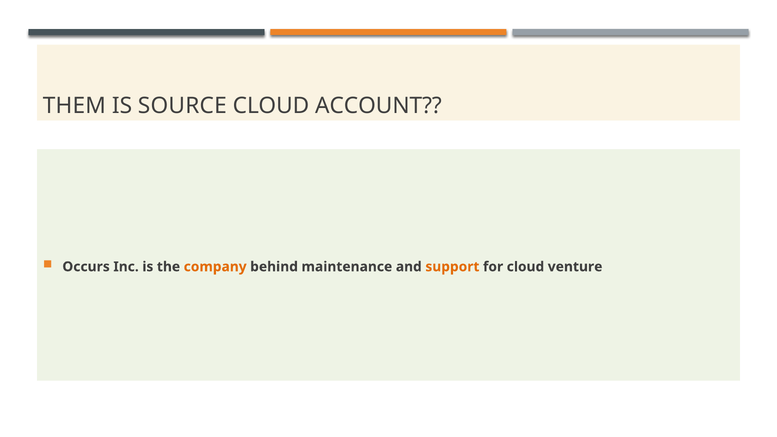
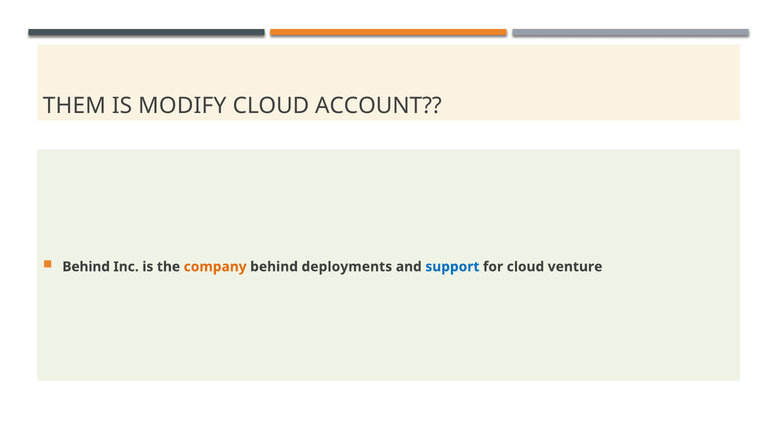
SOURCE: SOURCE -> MODIFY (182, 106)
Occurs: Occurs -> Behind (86, 267)
maintenance: maintenance -> deployments (347, 267)
support colour: orange -> blue (452, 267)
